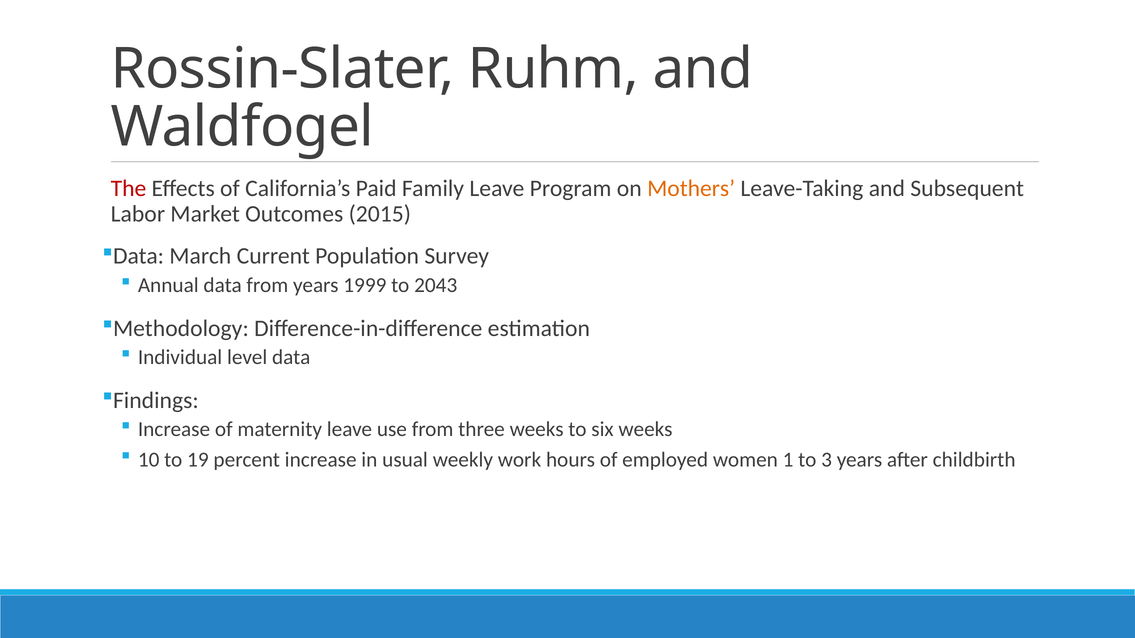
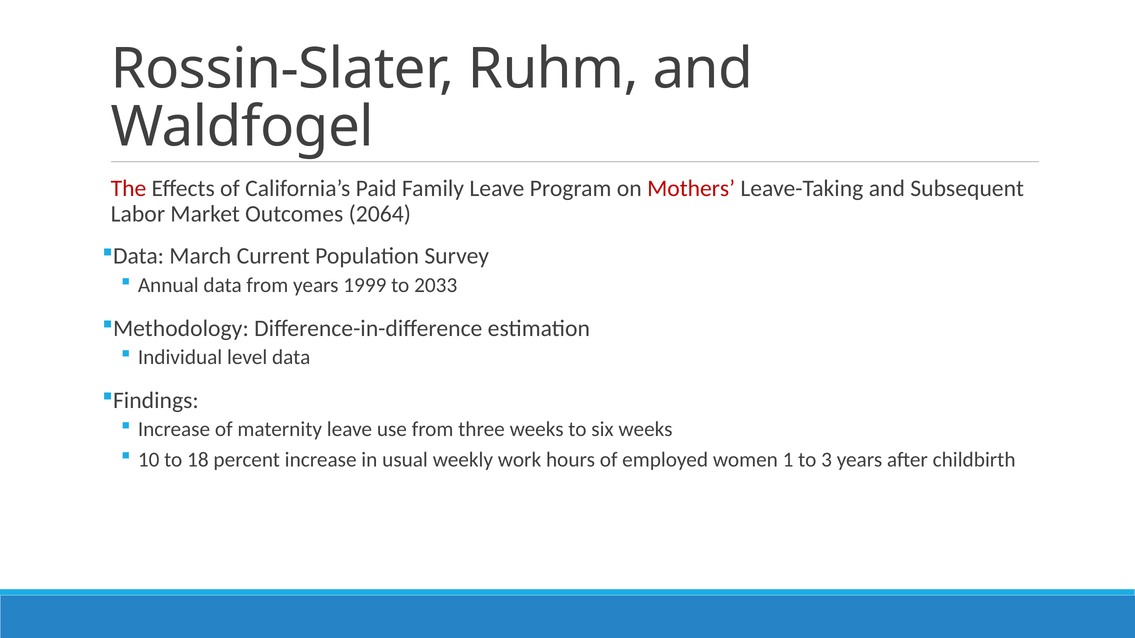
Mothers colour: orange -> red (691, 189)
2015: 2015 -> 2064 (380, 214)
2043: 2043 -> 2033 (436, 285)
19: 19 -> 18 (198, 460)
